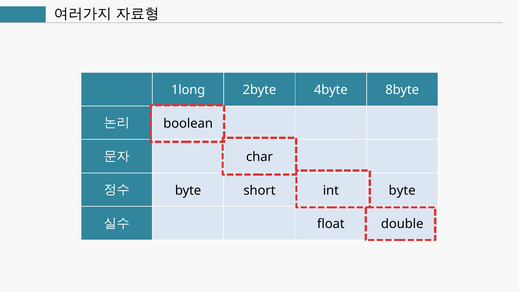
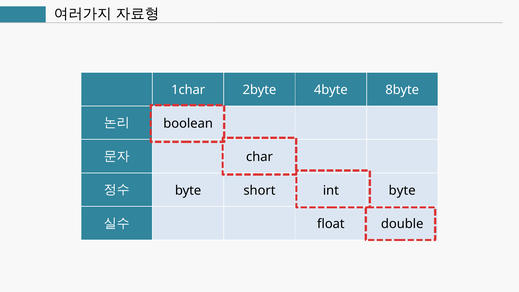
1long: 1long -> 1char (188, 90)
